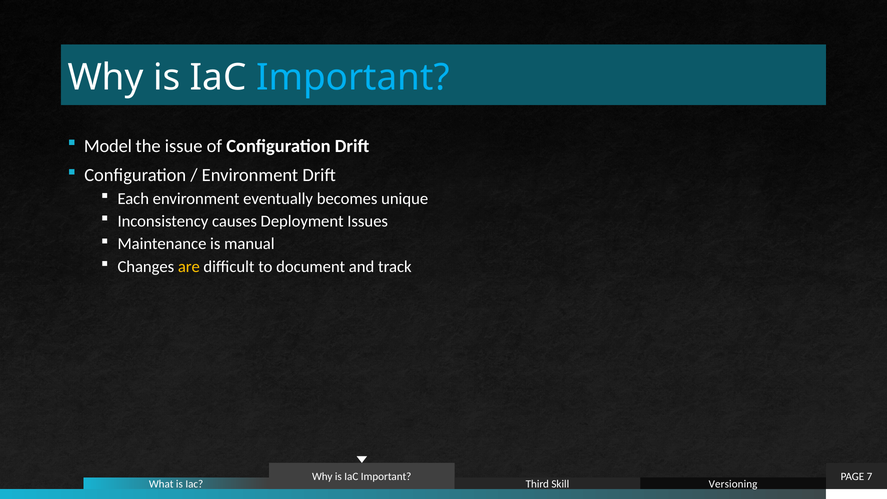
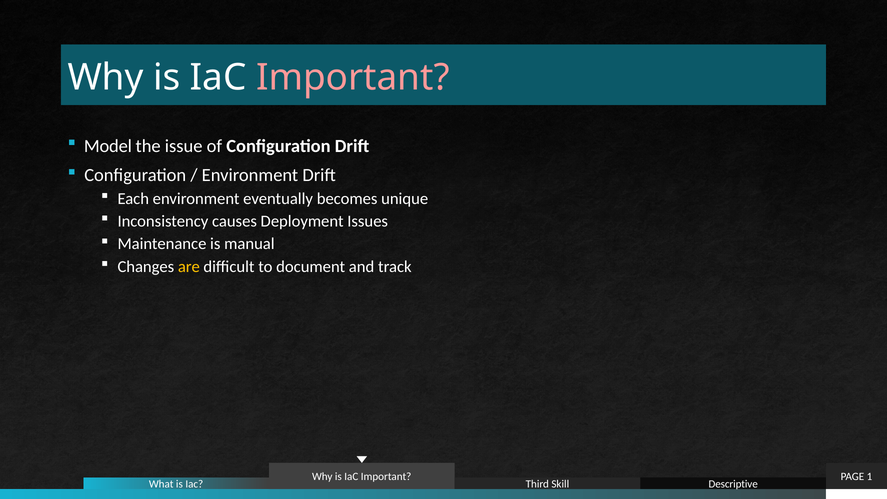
Important colour: light blue -> pink (353, 77)
7: 7 -> 1 (870, 477)
Versioning: Versioning -> Descriptive (733, 484)
